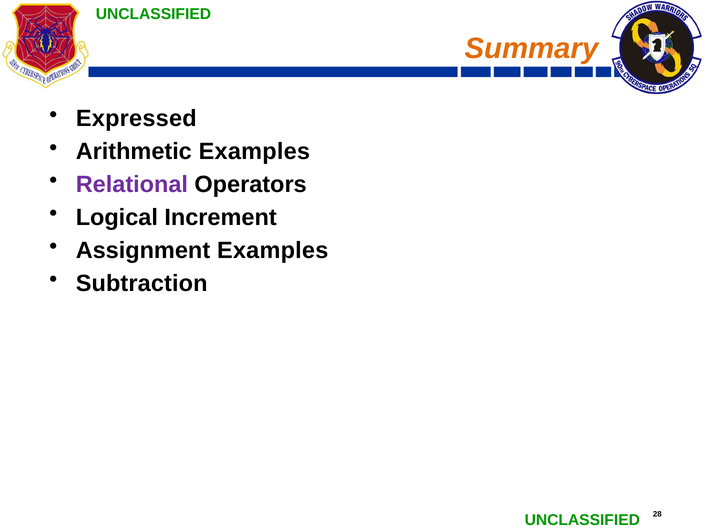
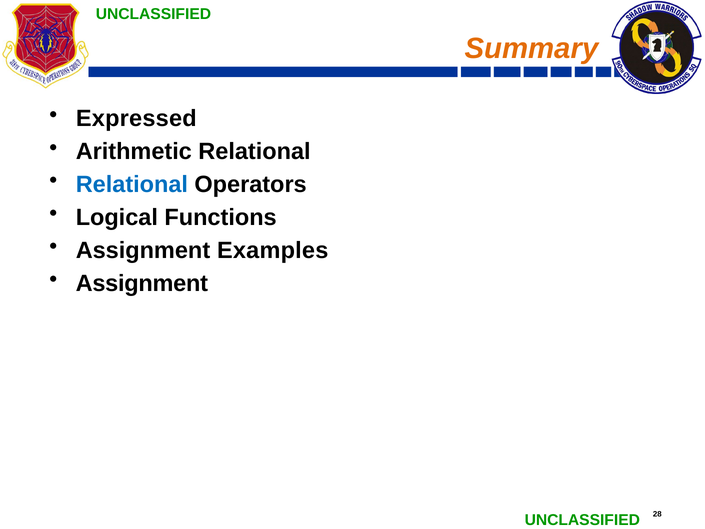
Arithmetic Examples: Examples -> Relational (254, 152)
Relational colour: purple -> blue (132, 184)
Increment: Increment -> Functions (221, 217)
Subtraction: Subtraction -> Assignment (142, 283)
